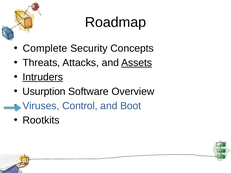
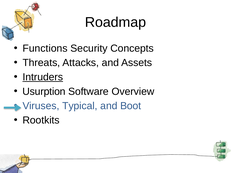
Complete: Complete -> Functions (45, 48)
Assets underline: present -> none (137, 63)
Control: Control -> Typical (80, 106)
